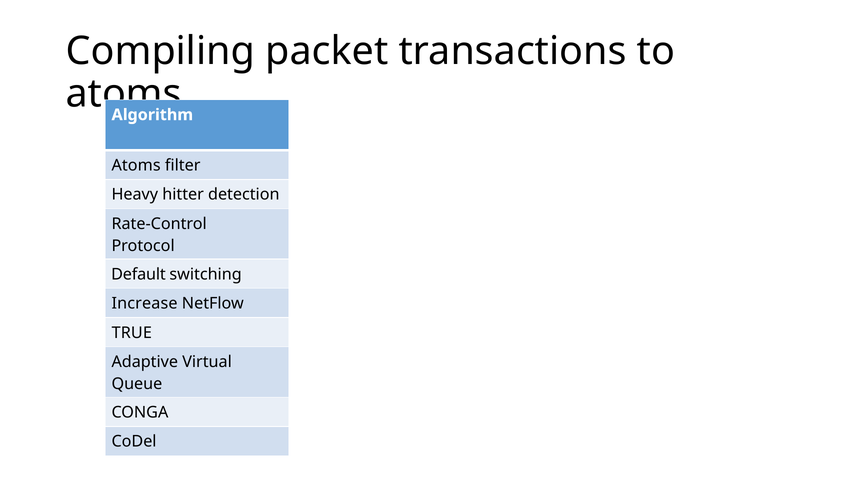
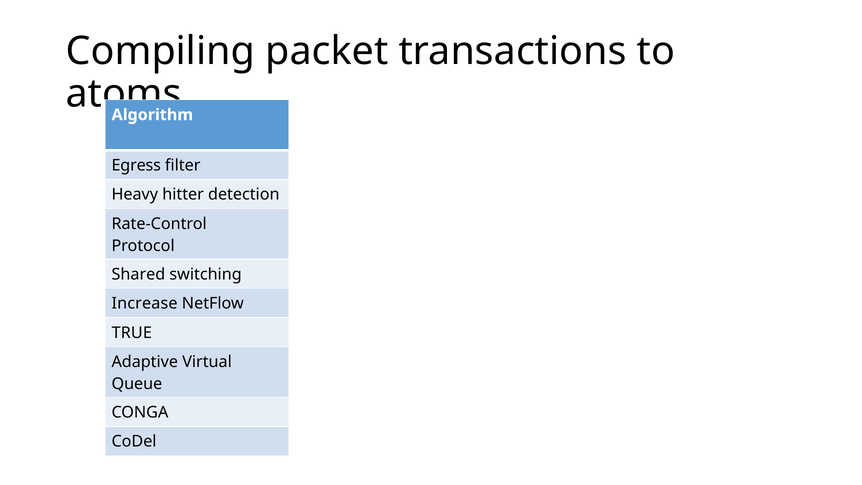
Atoms: Atoms -> Egress (136, 165)
Default: Default -> Shared (138, 274)
